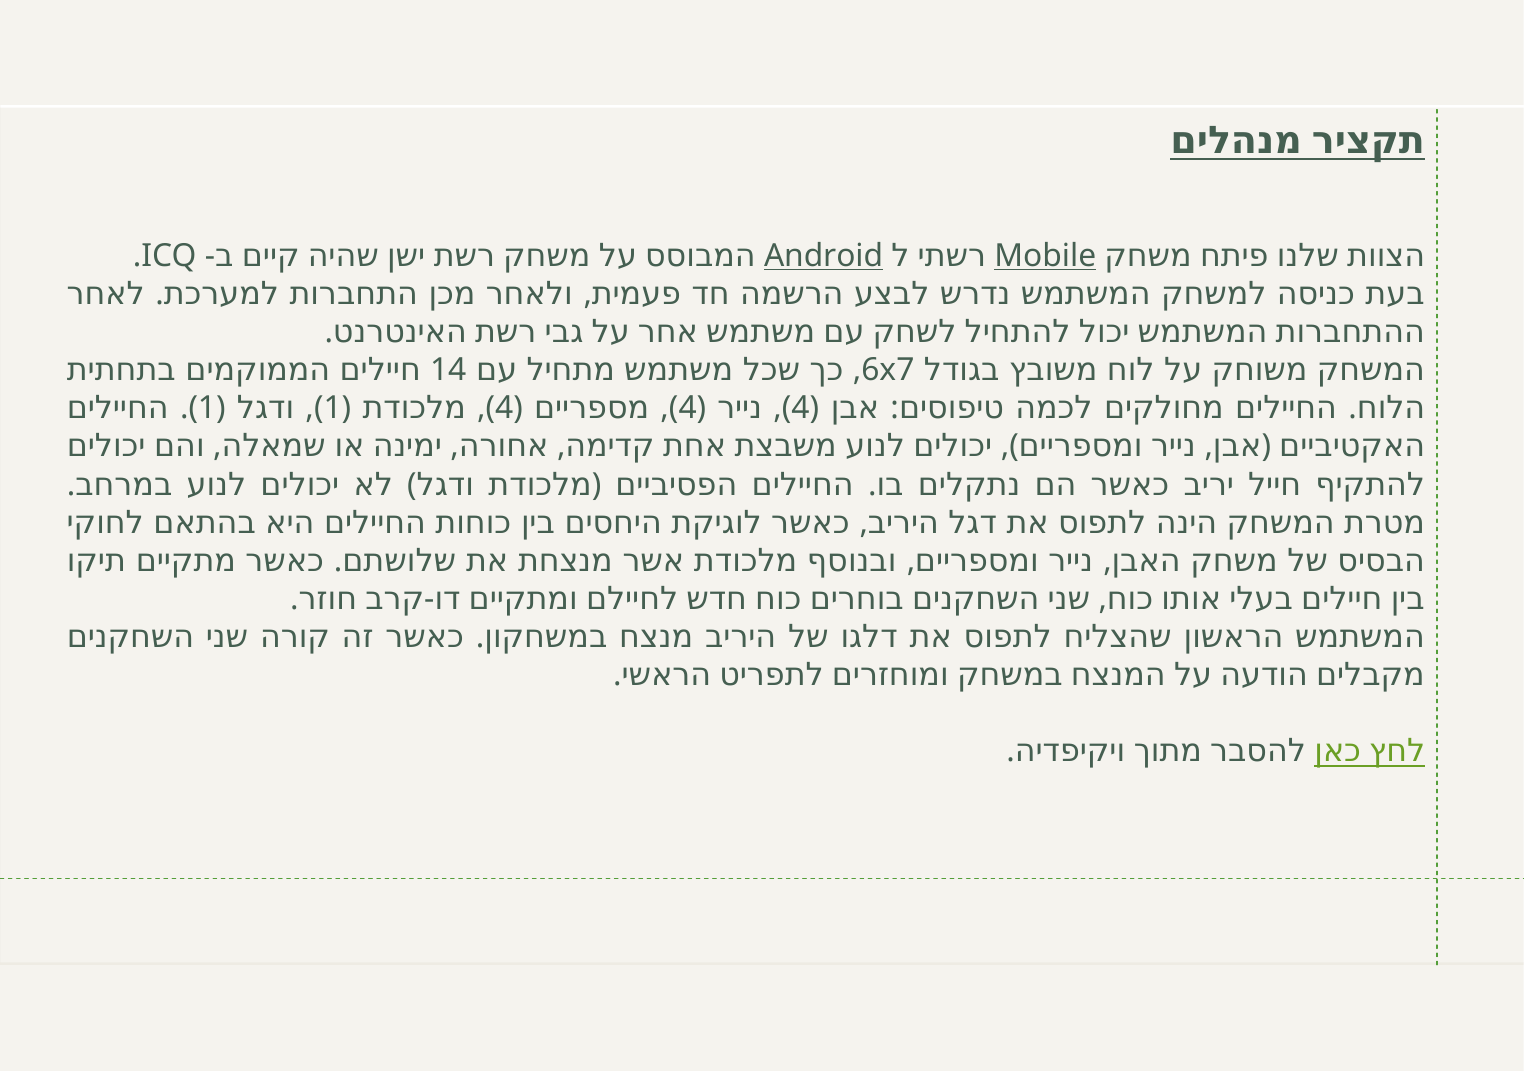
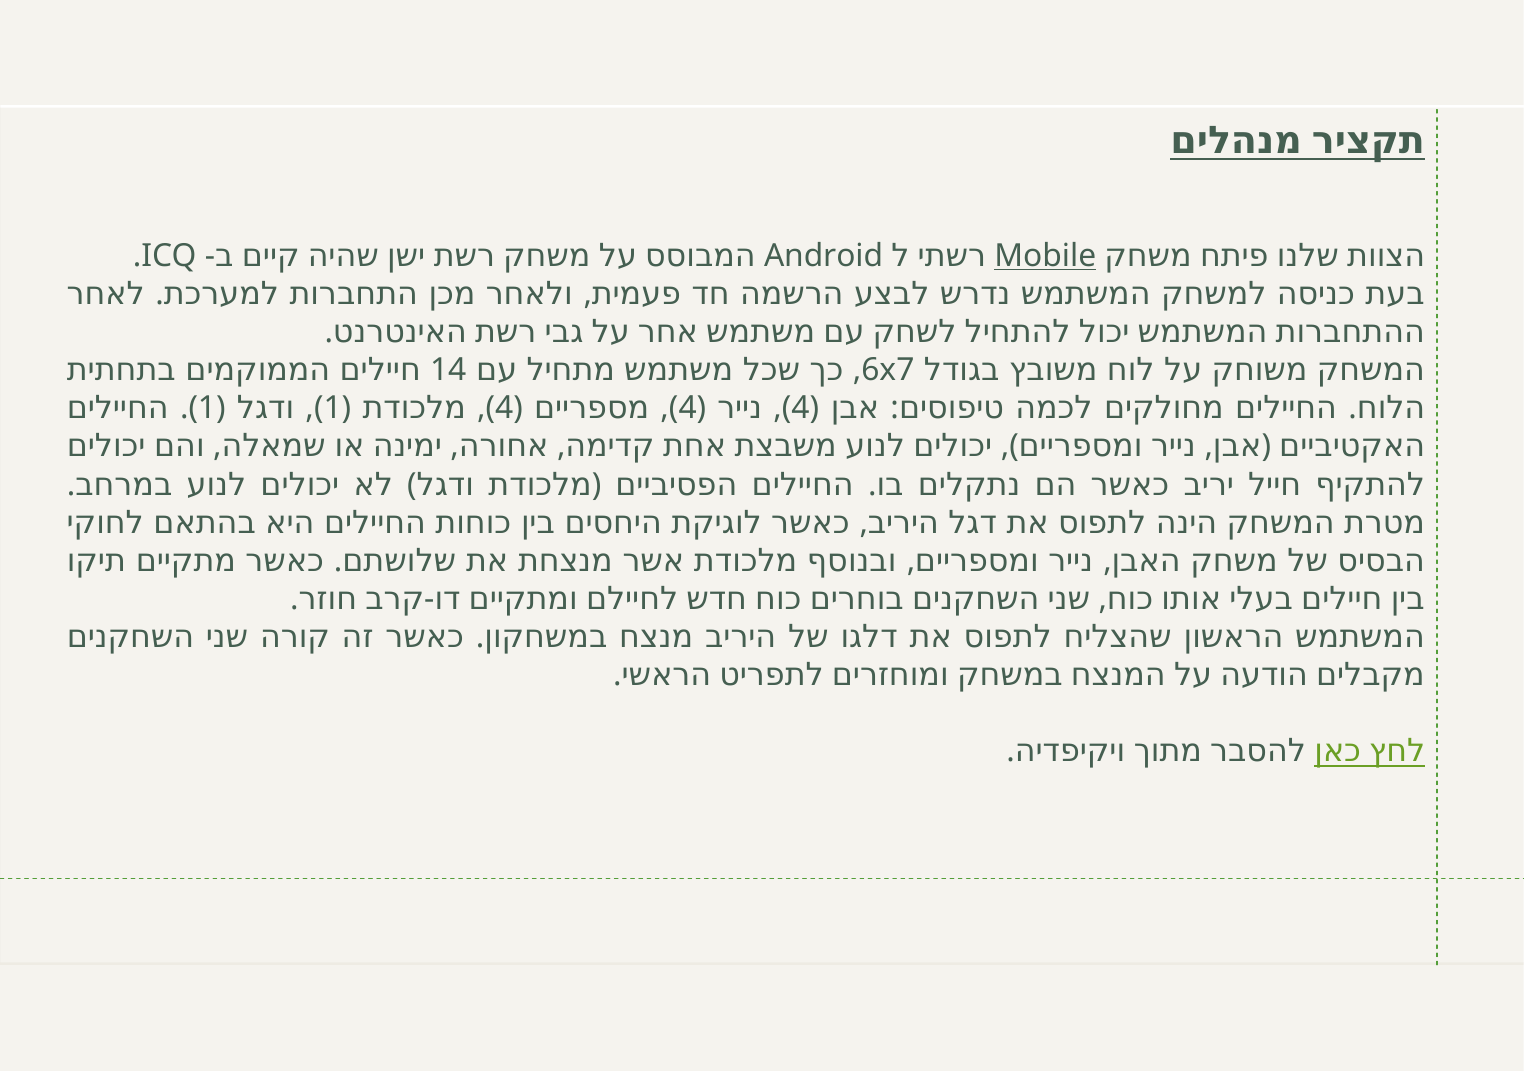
Android underline: present -> none (824, 256)
